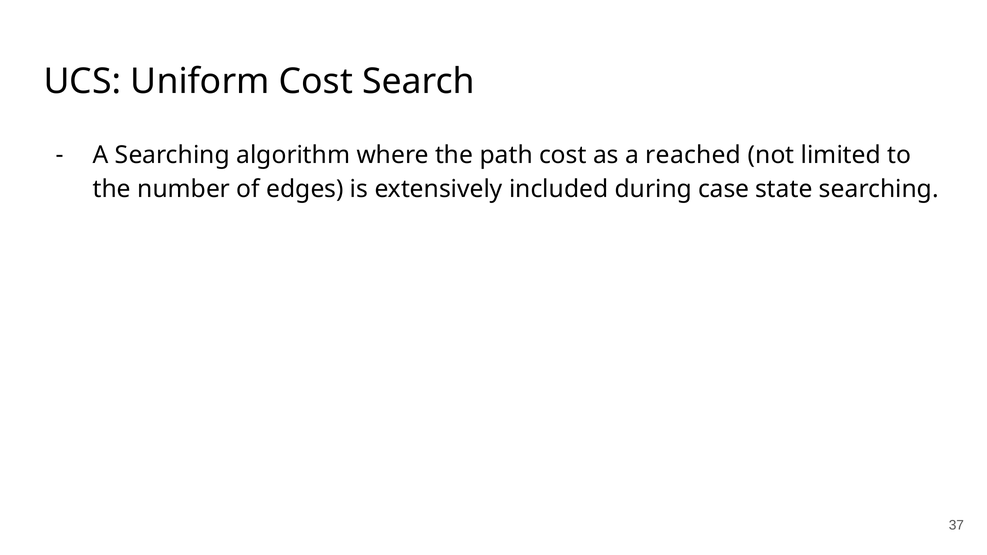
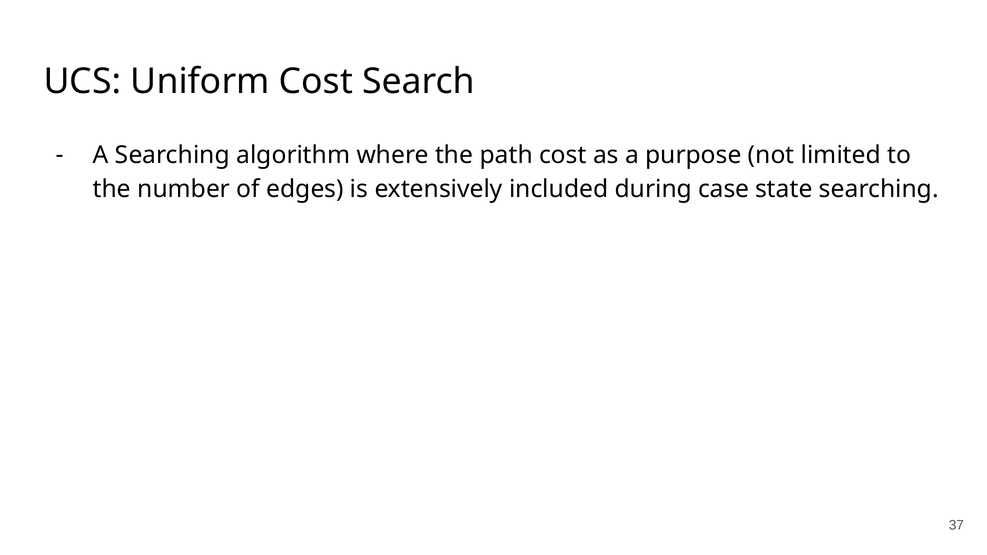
reached: reached -> purpose (693, 155)
